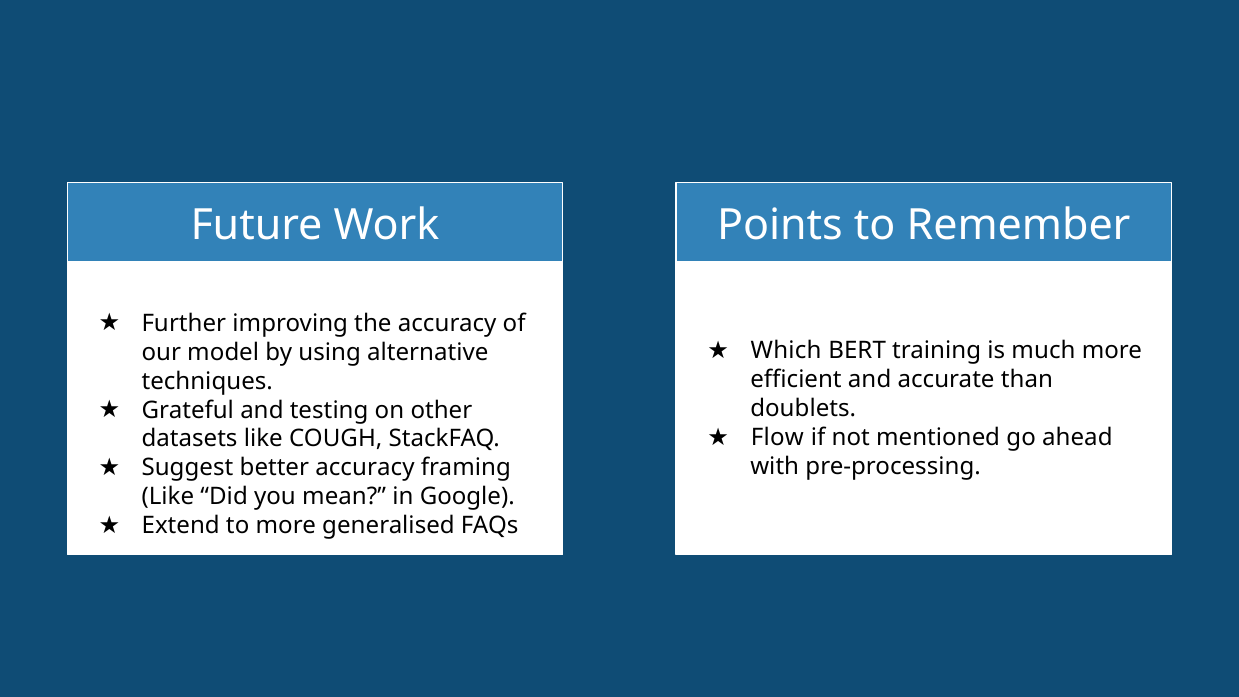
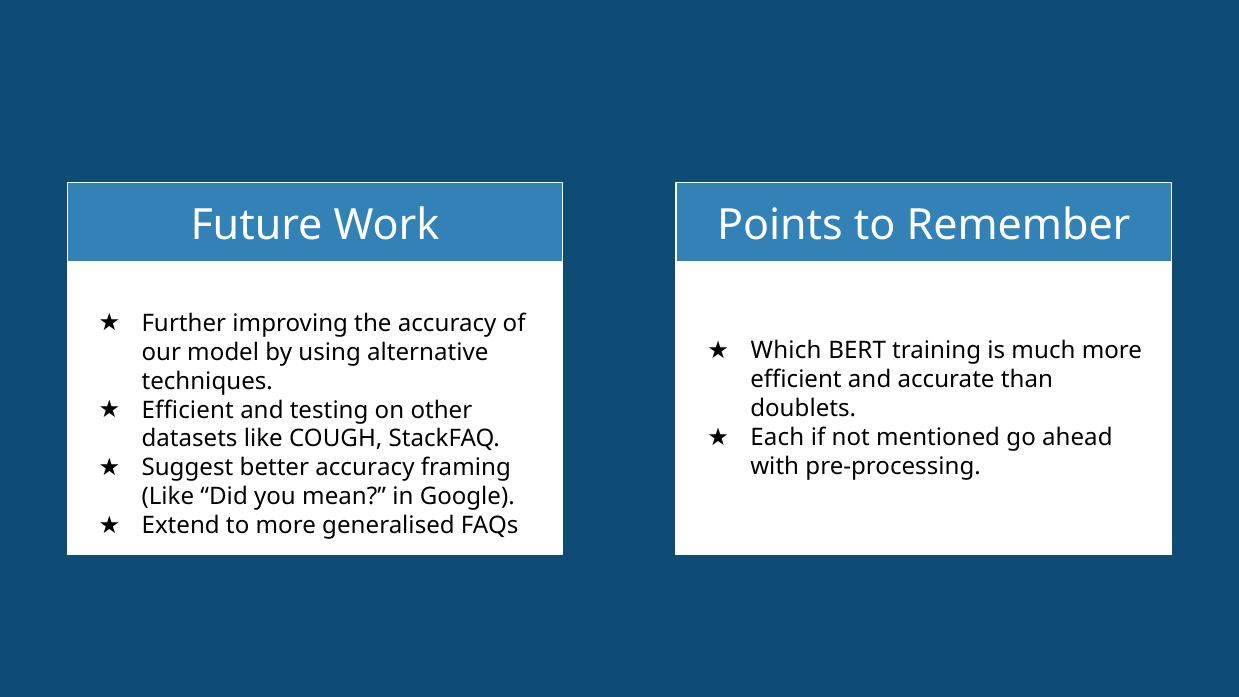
Grateful: Grateful -> Efficient (188, 410)
Flow: Flow -> Each (777, 438)
